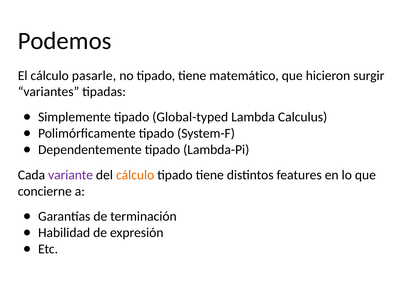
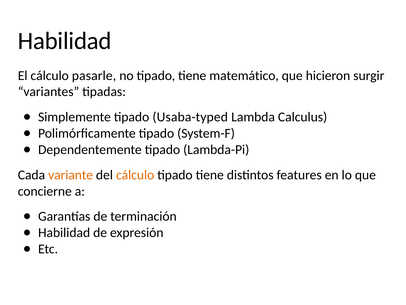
Podemos: Podemos -> Habilidad (65, 41)
Global-typed: Global-typed -> Usaba-typed (190, 117)
variante colour: purple -> orange (71, 175)
